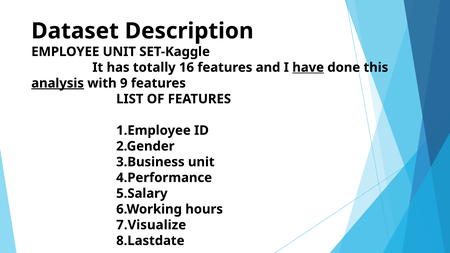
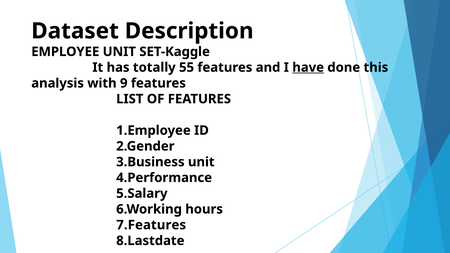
16: 16 -> 55 (187, 67)
analysis underline: present -> none (58, 83)
7.Visualize: 7.Visualize -> 7.Features (151, 225)
